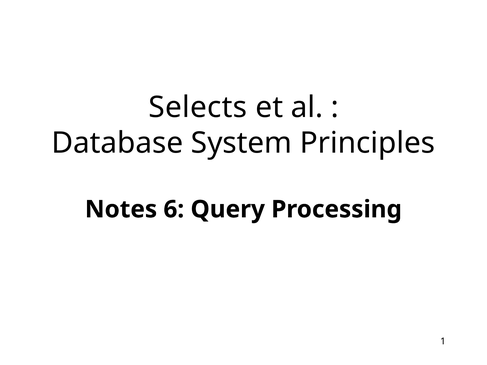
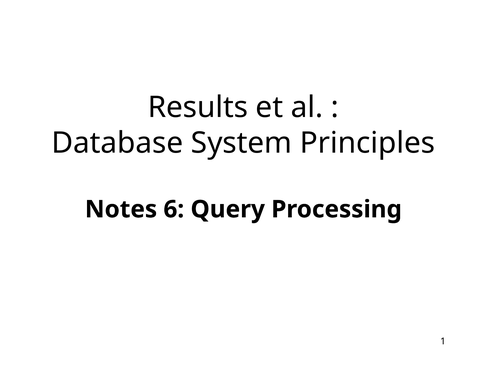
Selects: Selects -> Results (198, 108)
